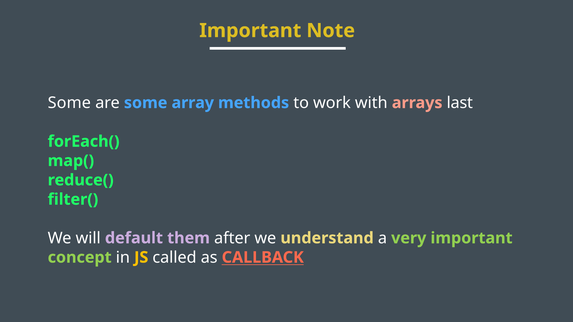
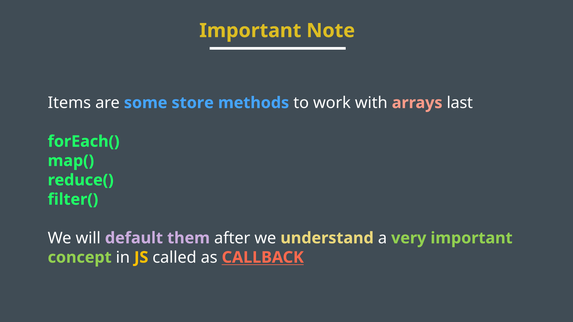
Some: Some -> Items (69, 103)
array: array -> store (193, 103)
